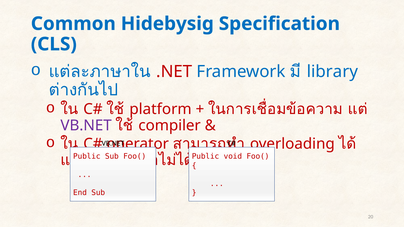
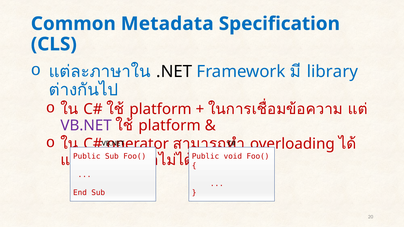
Hidebysig: Hidebysig -> Metadata (167, 24)
.NET colour: red -> black (174, 72)
compiler: compiler -> platform (170, 126)
